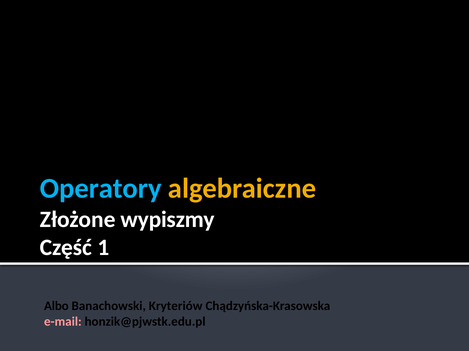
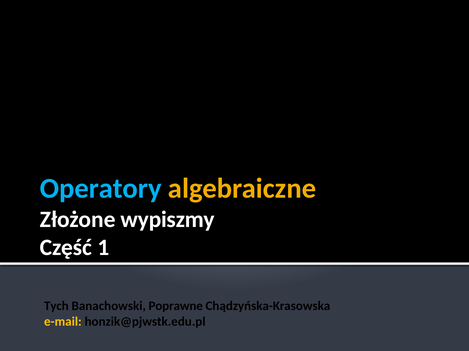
Albo: Albo -> Tych (56, 307)
Kryteriów: Kryteriów -> Poprawne (176, 307)
e-mail colour: pink -> yellow (63, 322)
